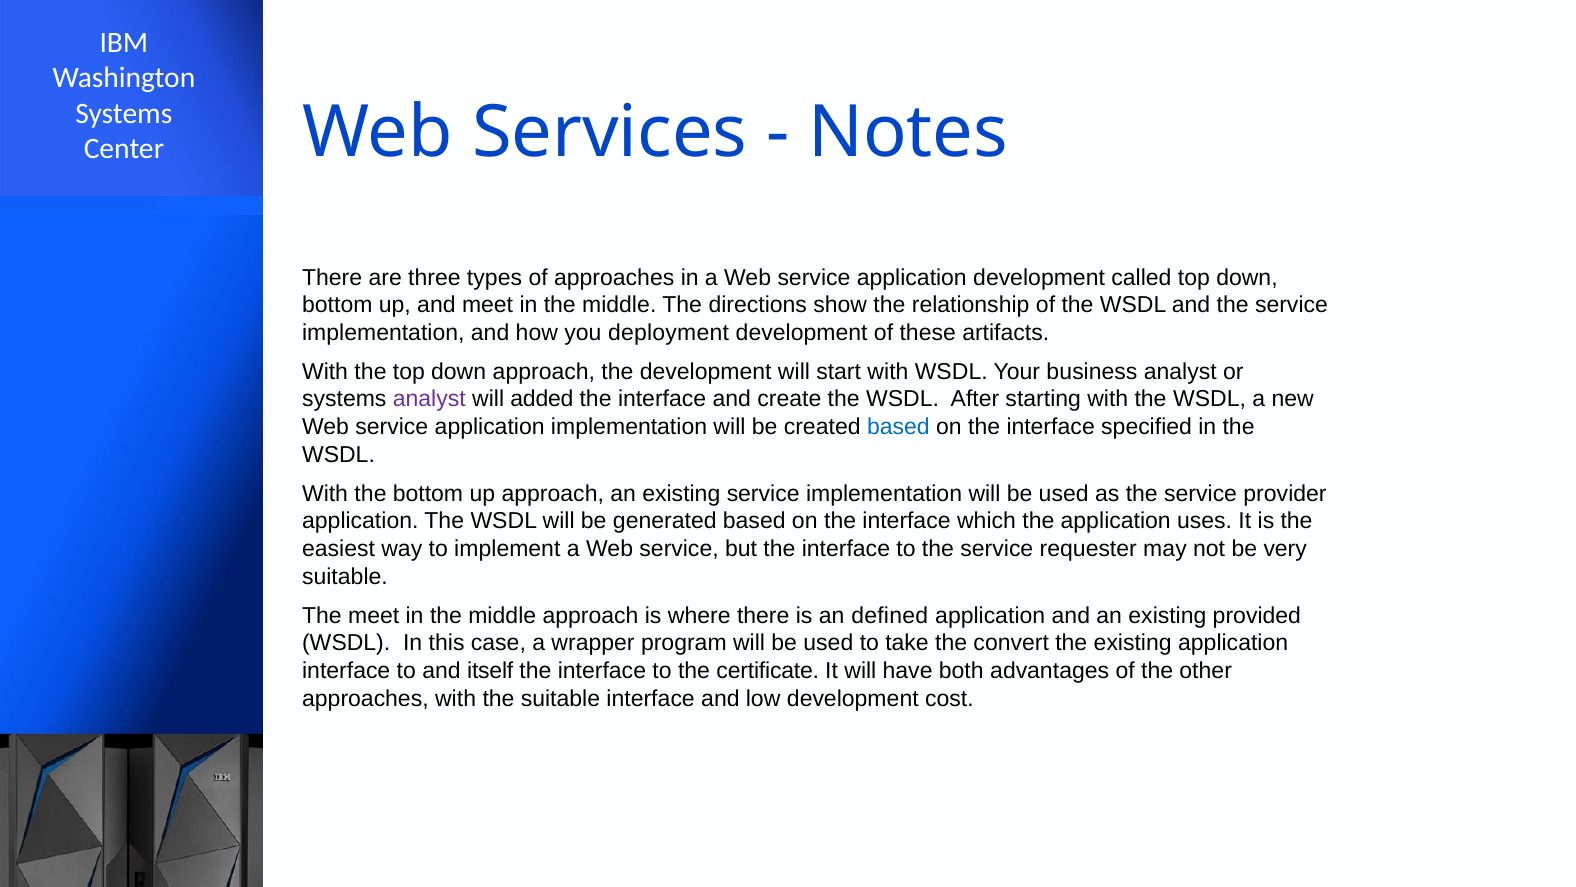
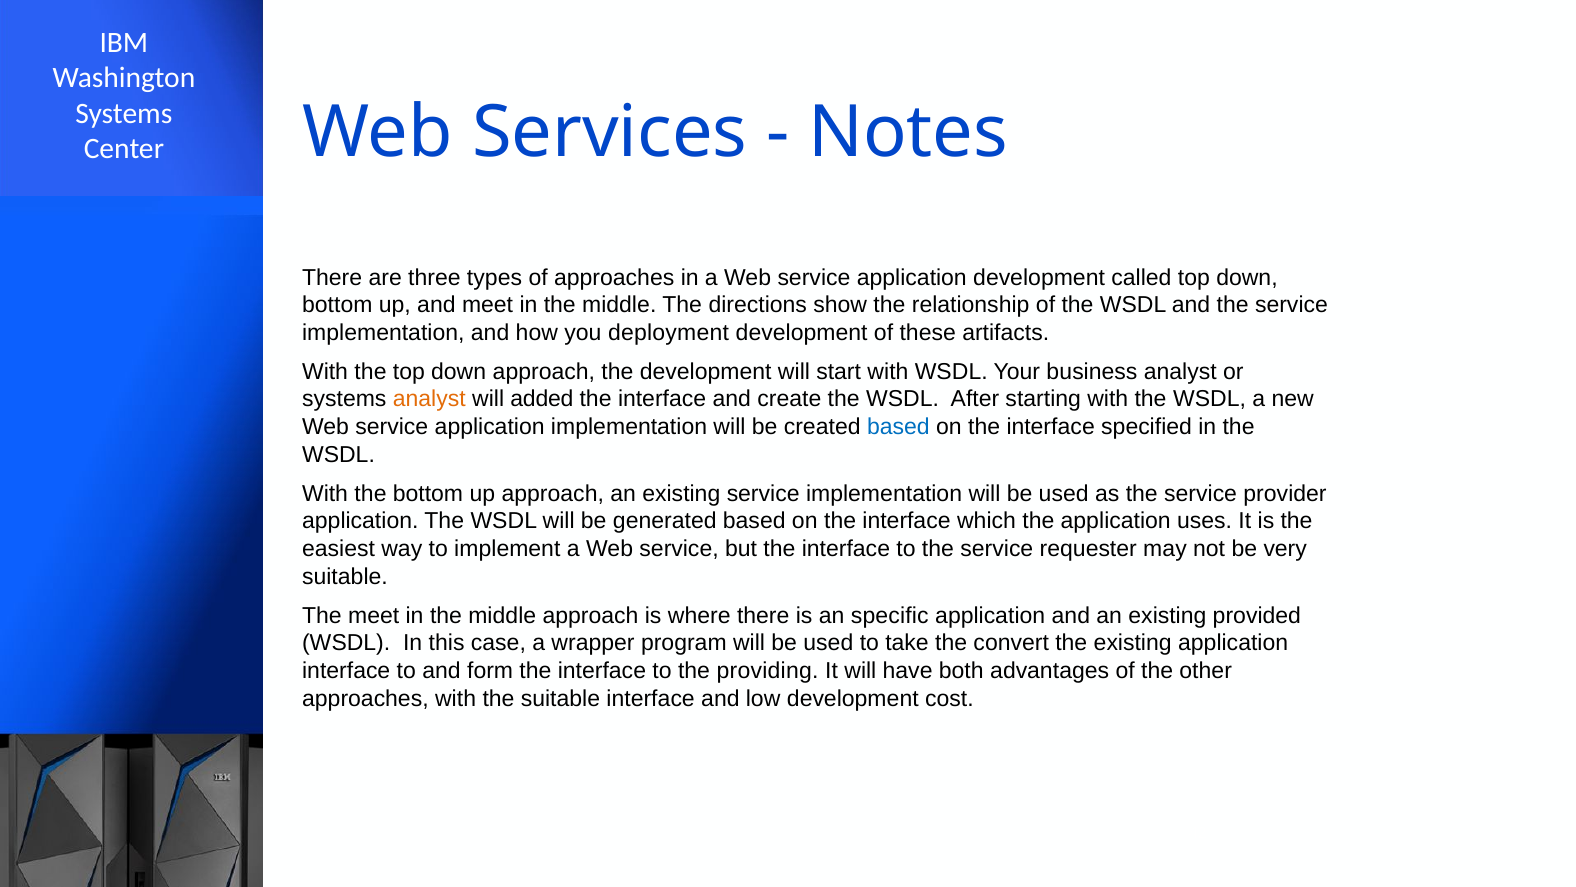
analyst colour: purple -> orange (429, 399)
defined: defined -> specific (890, 615)
itself: itself -> form (490, 670)
certificate: certificate -> providing (768, 670)
